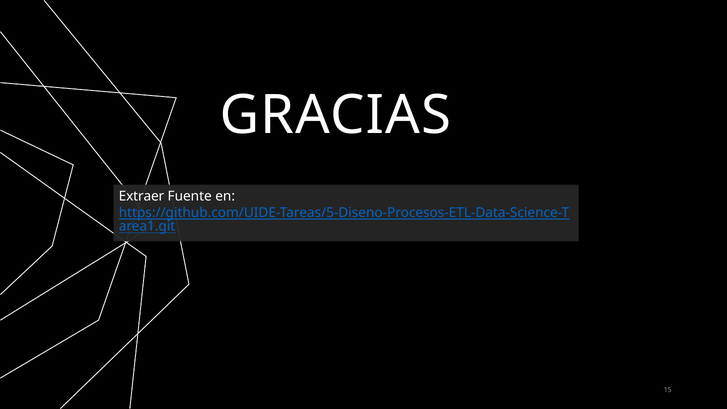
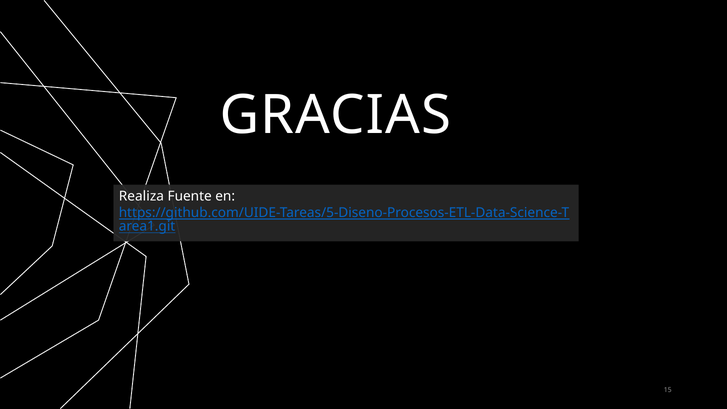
Extraer: Extraer -> Realiza (141, 196)
